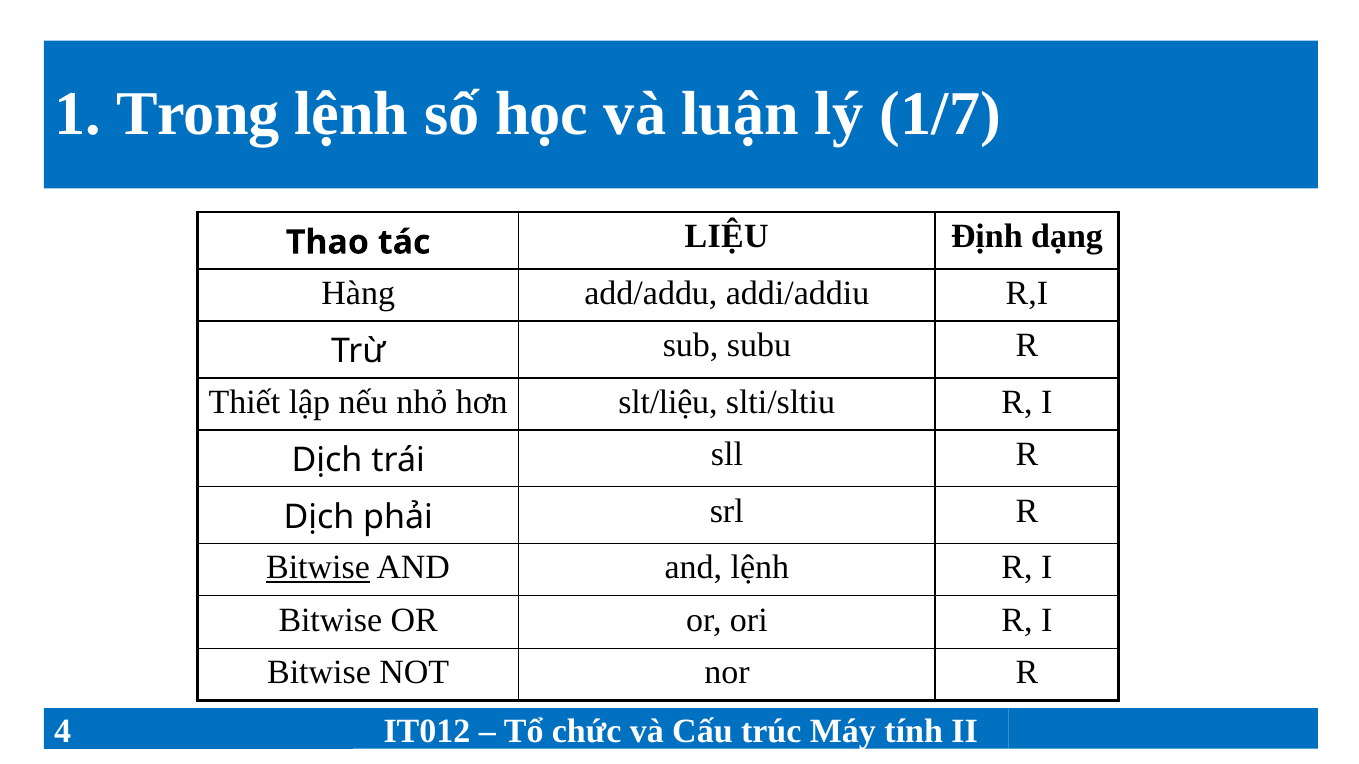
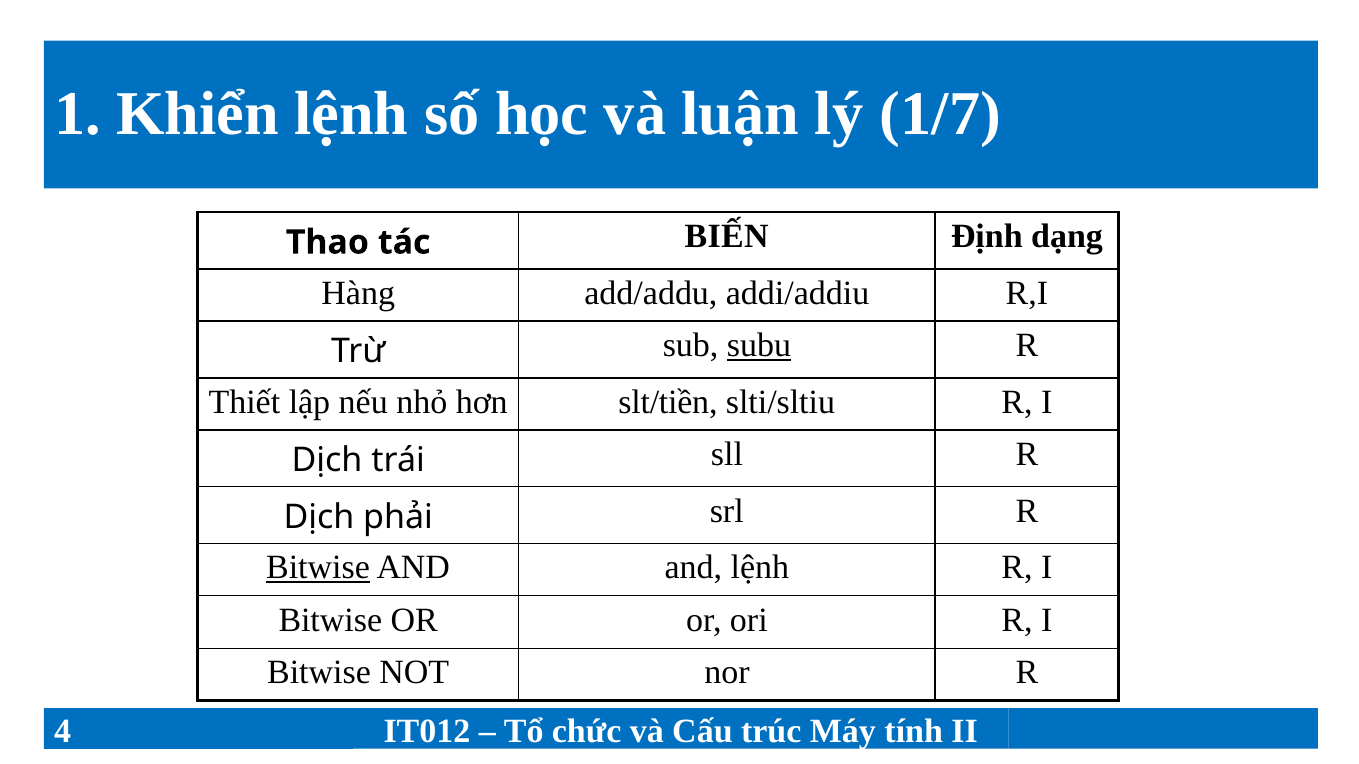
Trong: Trong -> Khiển (198, 114)
LIỆU: LIỆU -> BIẾN (727, 236)
subu underline: none -> present (759, 346)
slt/liệu: slt/liệu -> slt/tiền (668, 402)
